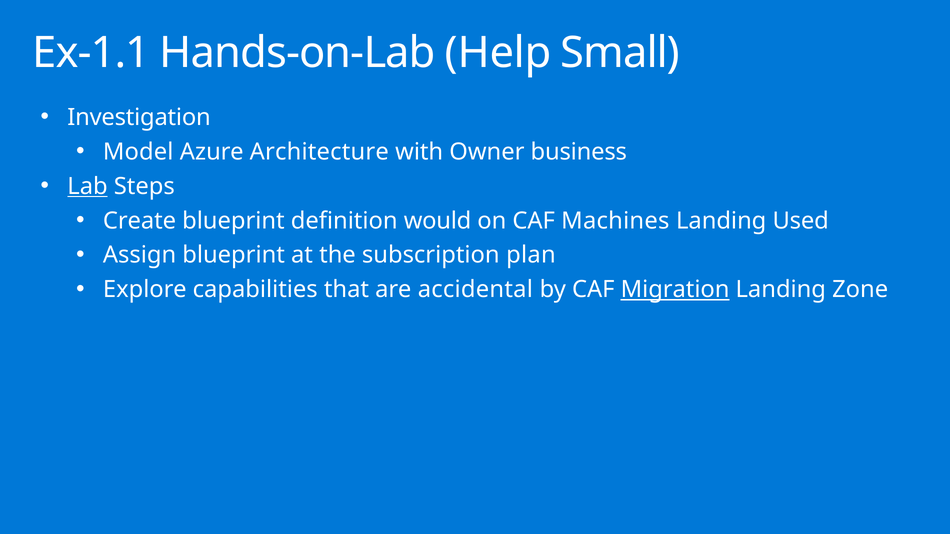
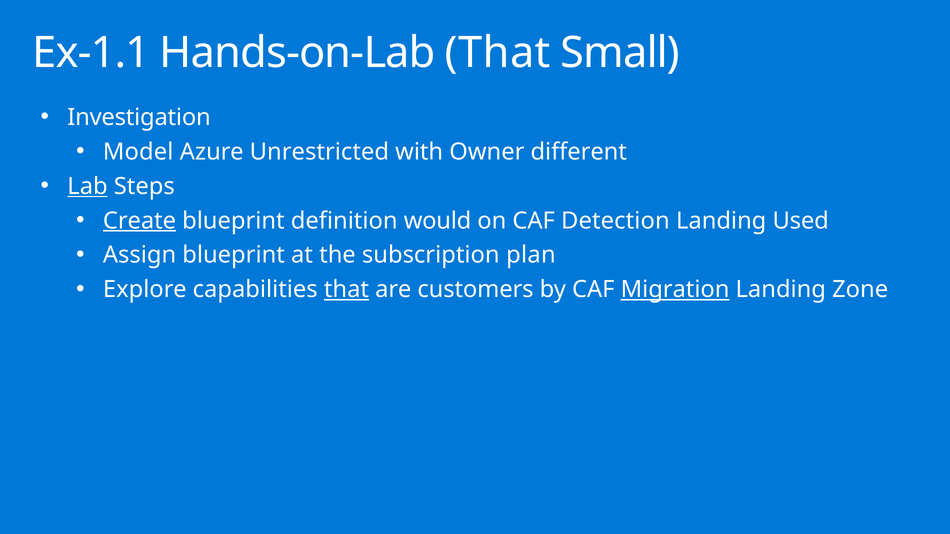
Hands-on-Lab Help: Help -> That (498, 53)
Architecture: Architecture -> Unrestricted (319, 152)
business: business -> different (579, 152)
Create underline: none -> present (140, 221)
Machines: Machines -> Detection (615, 221)
that underline: none -> present (346, 290)
accidental: accidental -> customers (476, 290)
